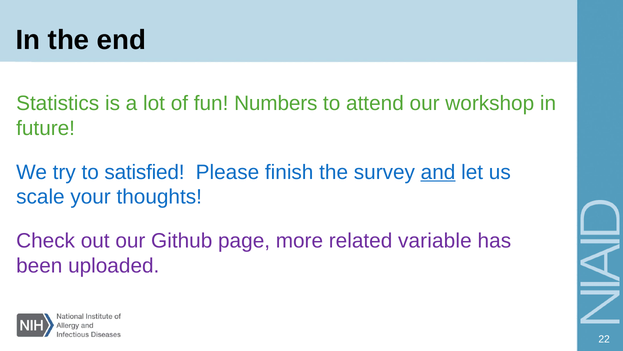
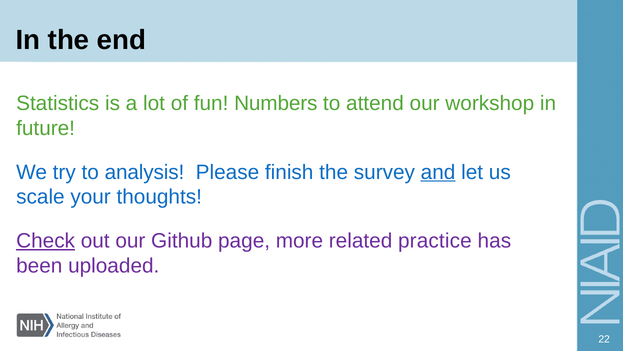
satisfied: satisfied -> analysis (144, 172)
Check underline: none -> present (46, 240)
variable: variable -> practice (435, 240)
